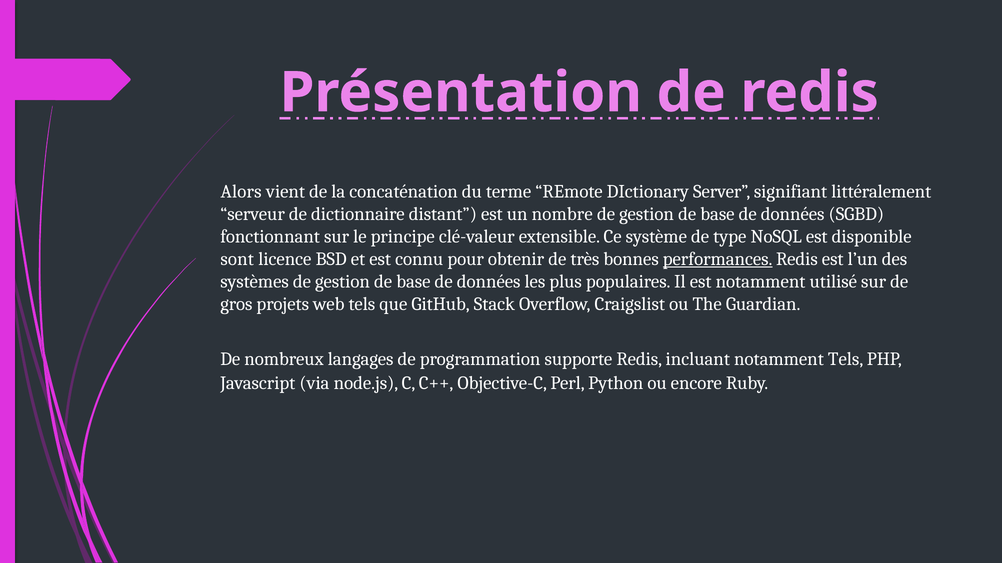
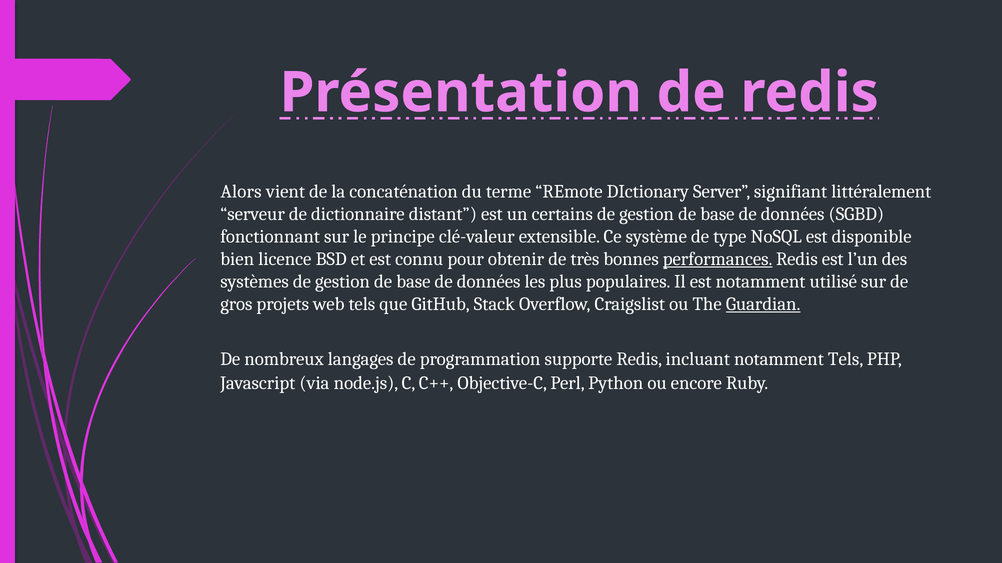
nombre: nombre -> certains (562, 214)
sont: sont -> bien (237, 259)
Guardian underline: none -> present (763, 304)
